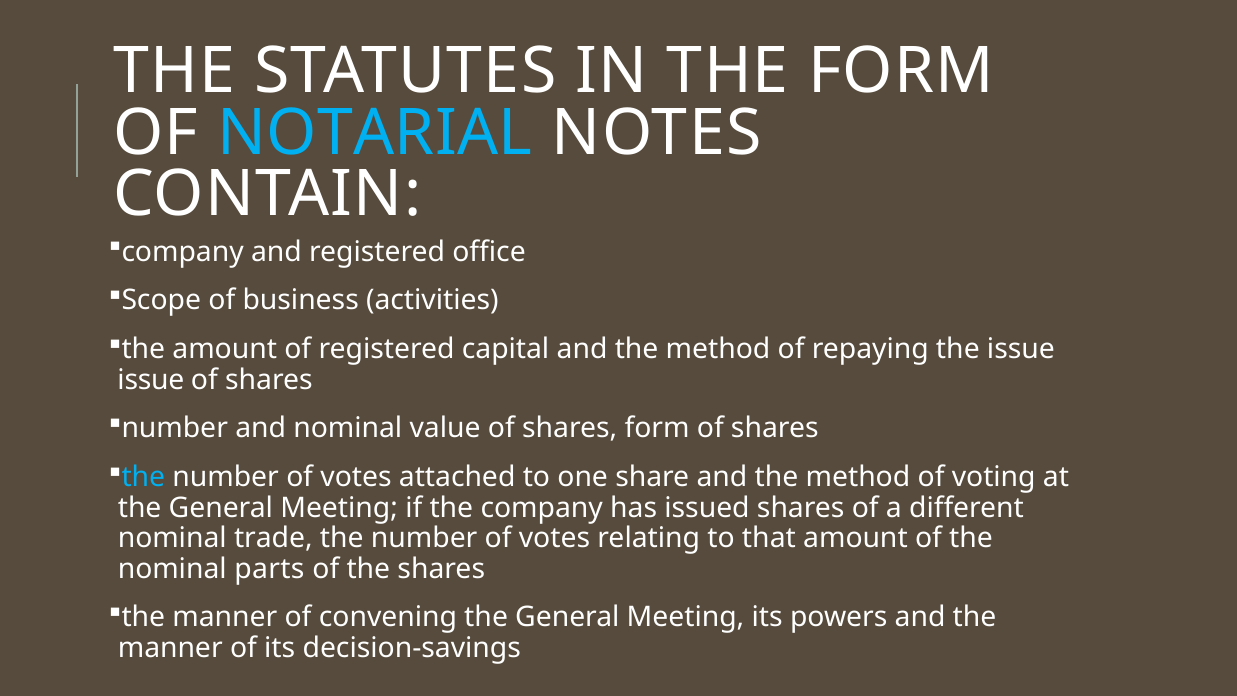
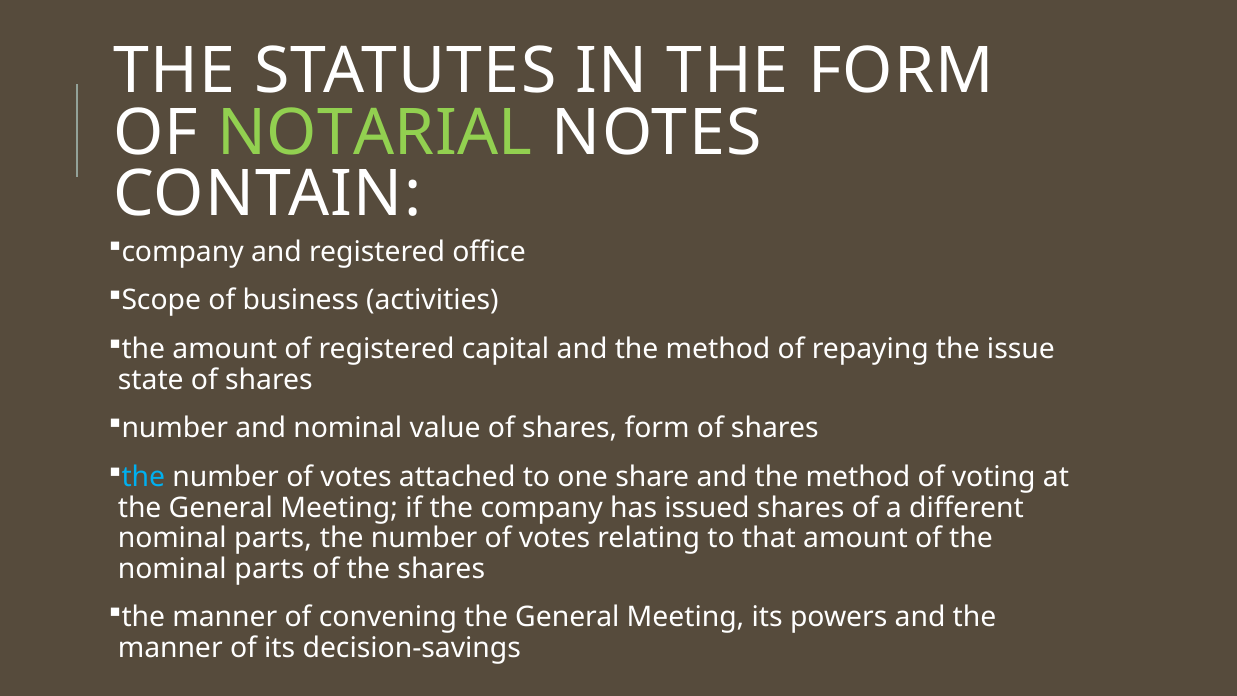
NOTARIAL colour: light blue -> light green (375, 133)
issue: issue -> state (151, 380)
trade: trade -> parts (273, 538)
